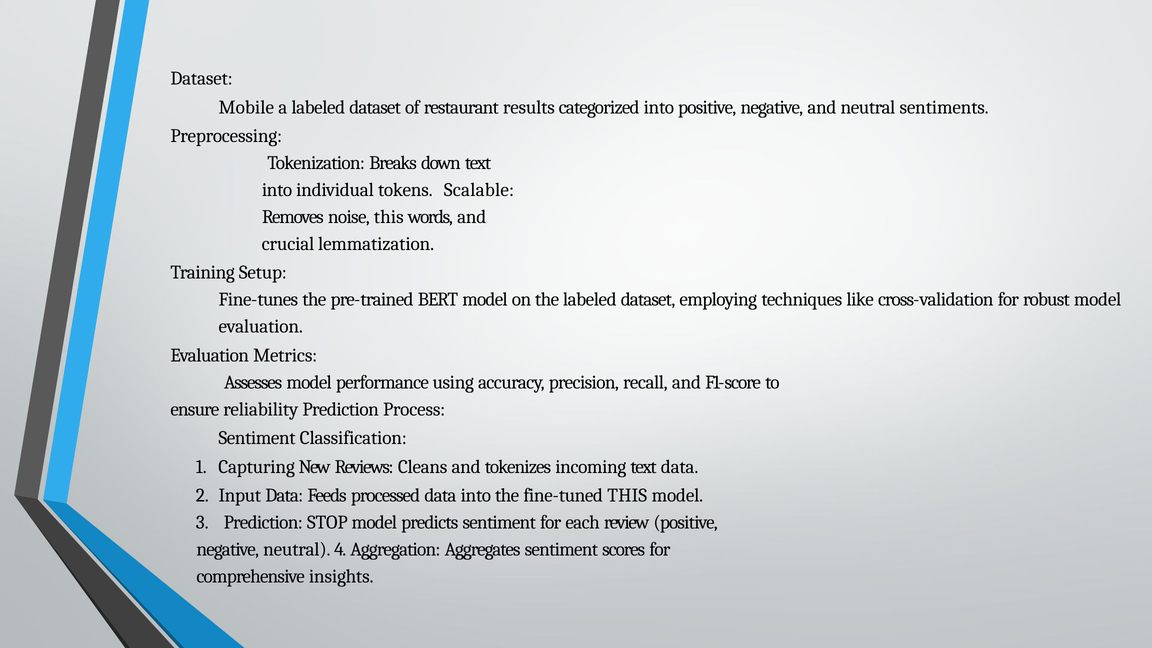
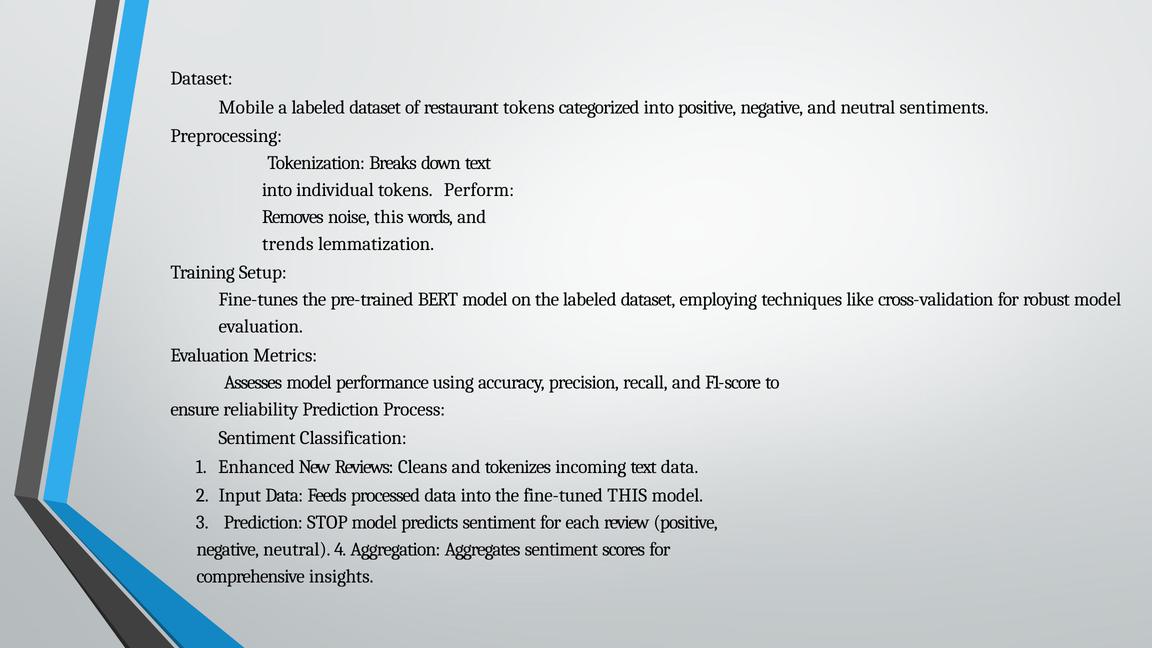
restaurant results: results -> tokens (529, 107)
Scalable: Scalable -> Perform (479, 190)
crucial: crucial -> trends (288, 244)
Capturing: Capturing -> Enhanced (257, 467)
